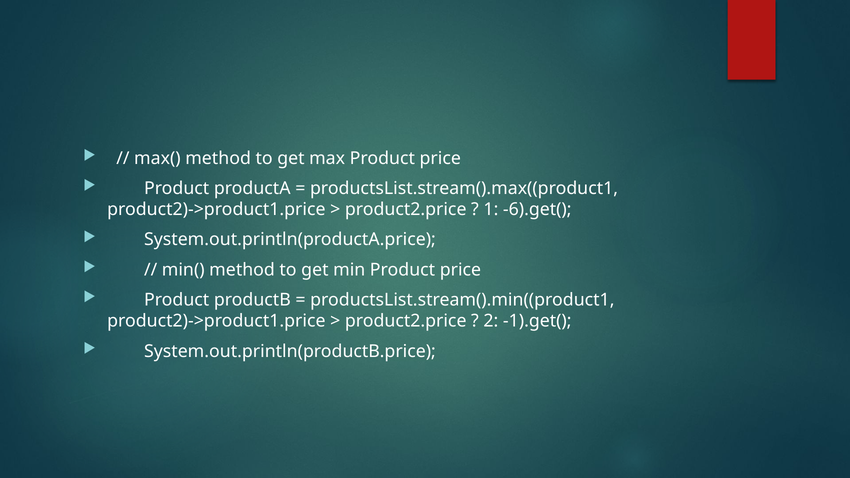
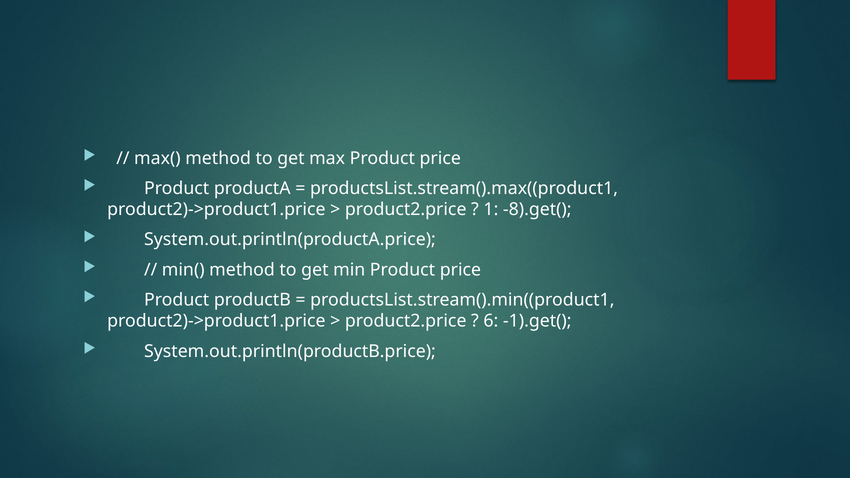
-6).get(: -6).get( -> -8).get( (537, 210)
2: 2 -> 6 (491, 321)
